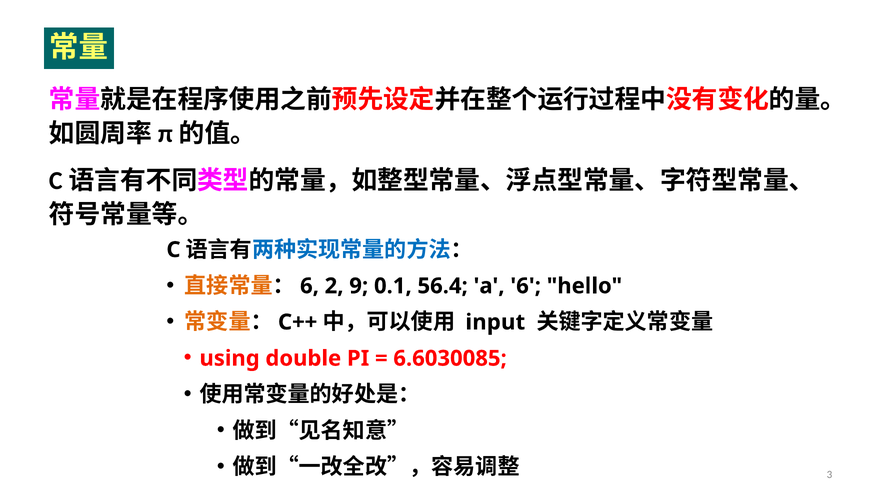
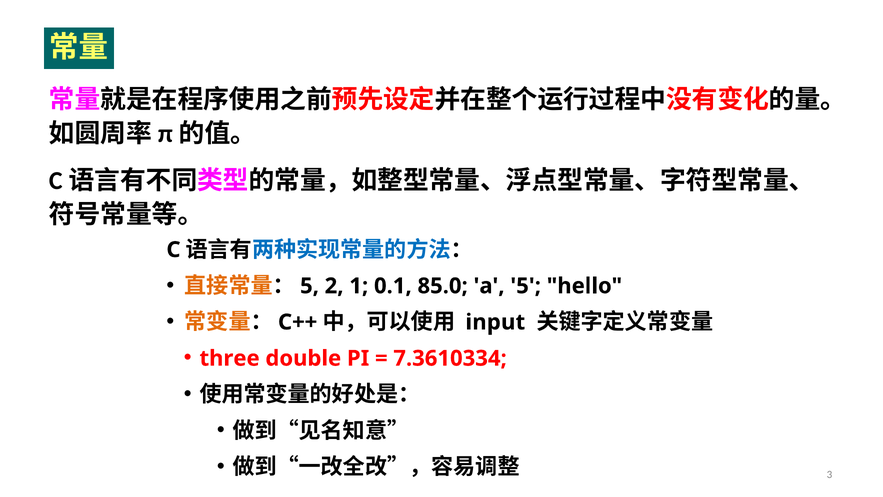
6: 6 -> 5 (309, 286)
9: 9 -> 1 (359, 286)
56.4: 56.4 -> 85.0 (443, 286)
a 6: 6 -> 5 (526, 286)
using: using -> three (230, 358)
6.6030085: 6.6030085 -> 7.3610334 (450, 358)
